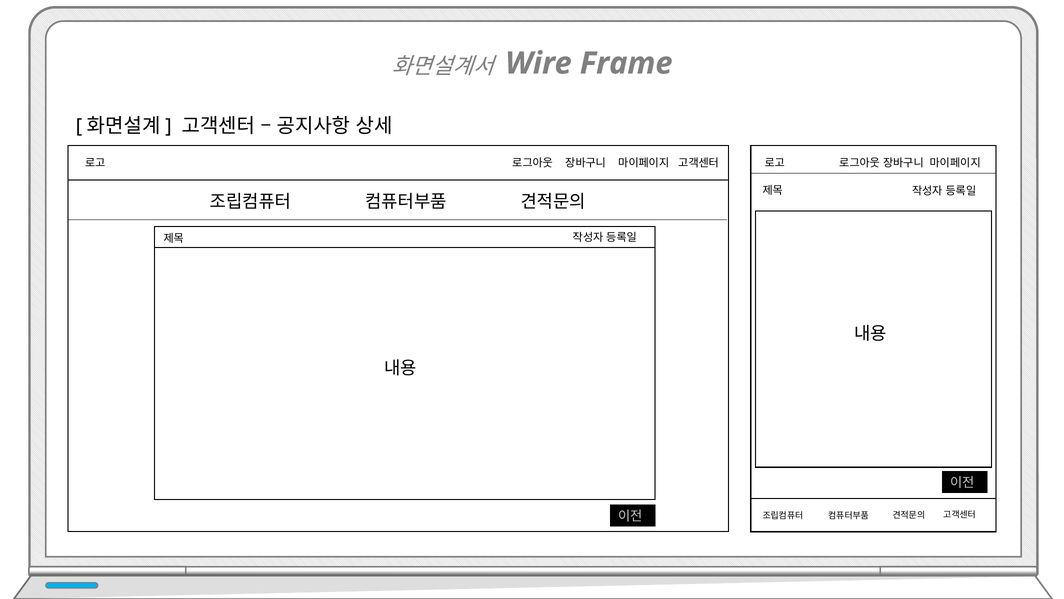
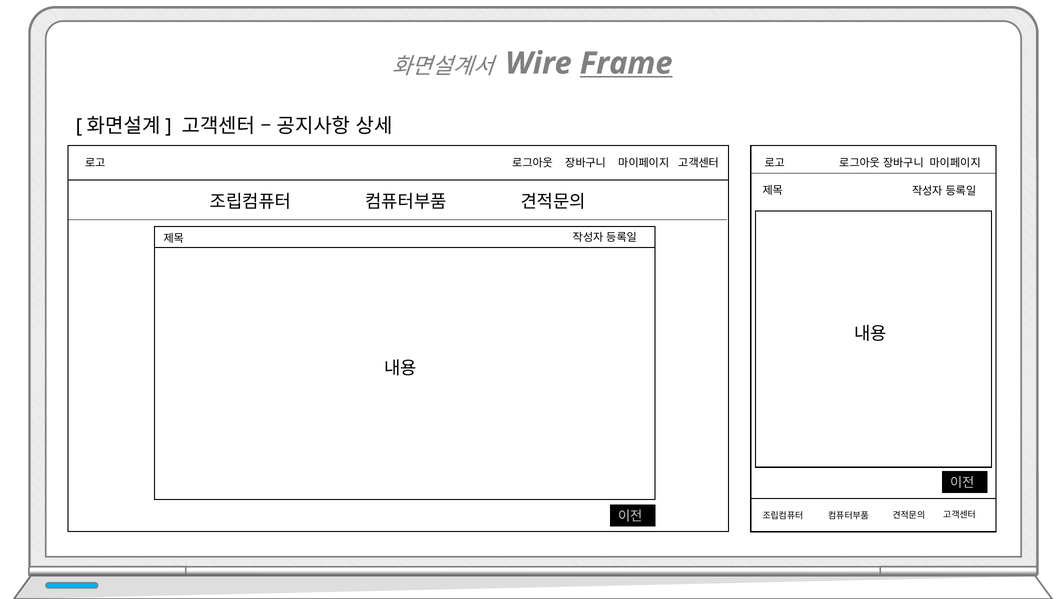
Frame underline: none -> present (626, 63)
